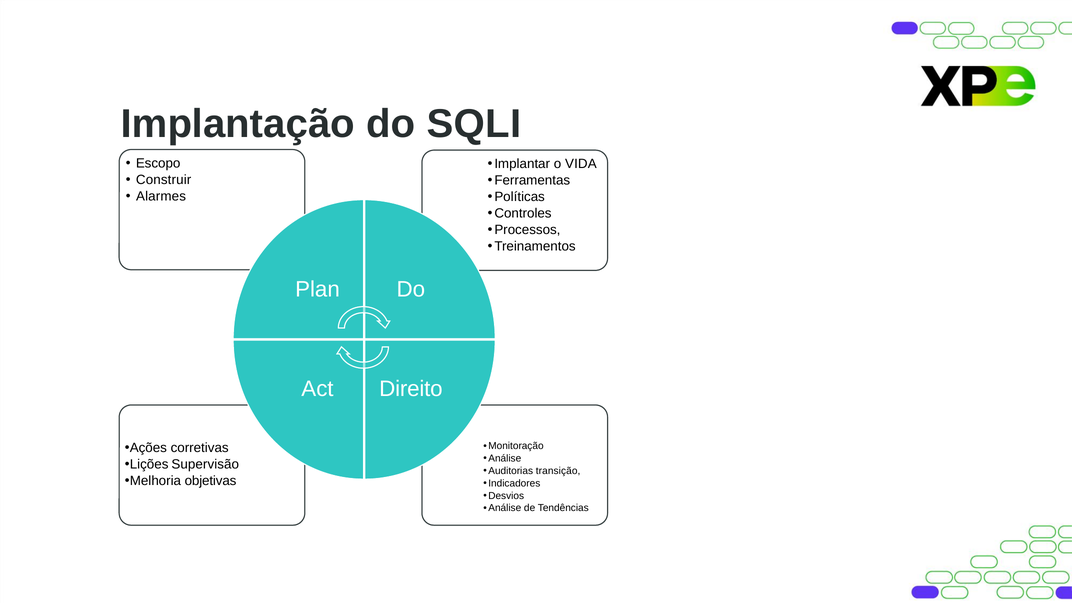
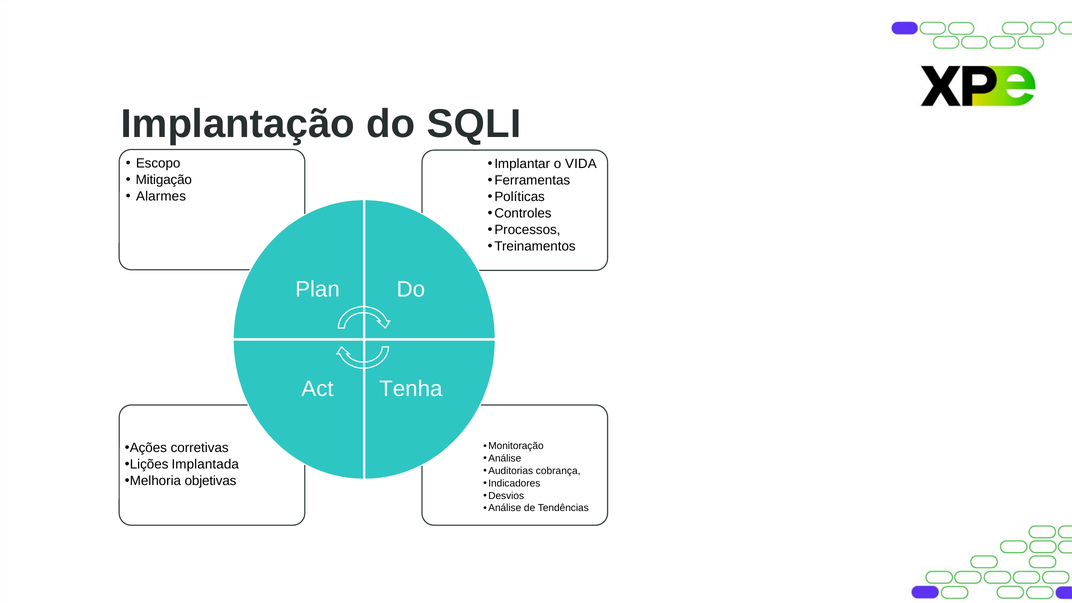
Construir: Construir -> Mitigação (164, 180)
Direito: Direito -> Tenha (411, 389)
Supervisão: Supervisão -> Implantada (205, 464)
transição: transição -> cobrança (558, 471)
